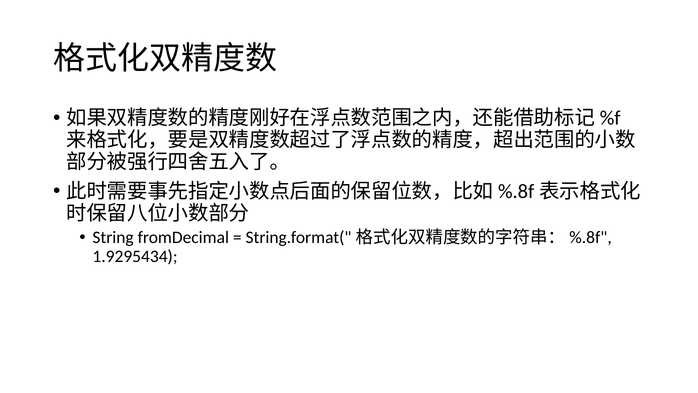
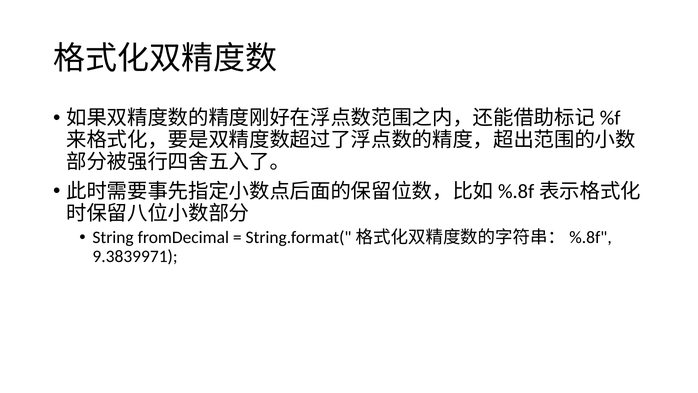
1.9295434: 1.9295434 -> 9.3839971 (135, 256)
